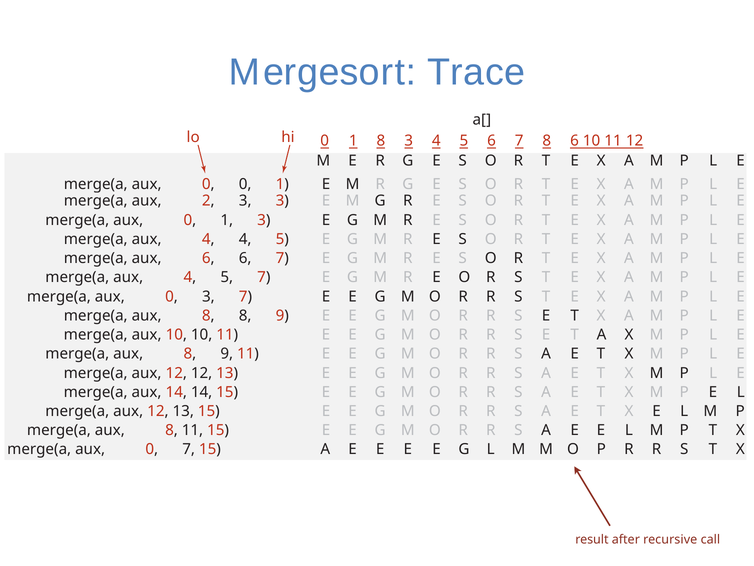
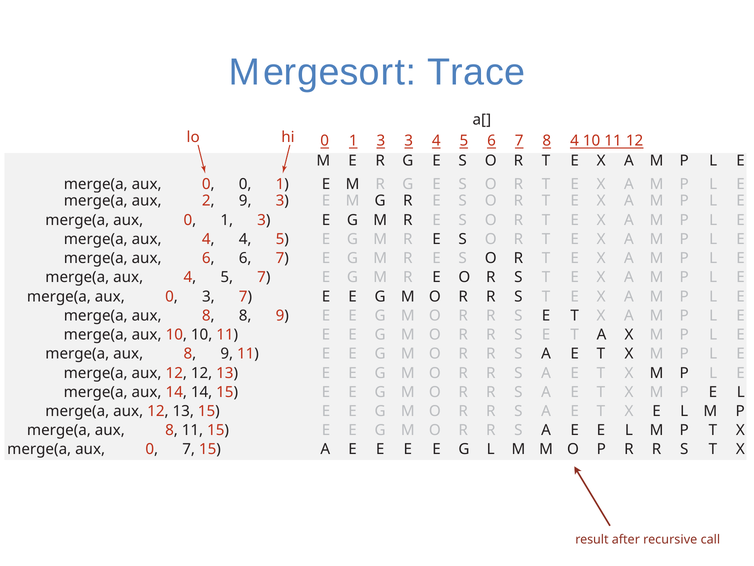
8: 8 -> 3 (381, 141)
8 6: 6 -> 4 (574, 141)
2 3: 3 -> 9 (245, 201)
